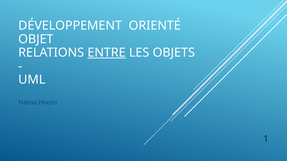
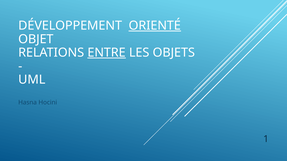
ORIENTÉ underline: none -> present (155, 26)
